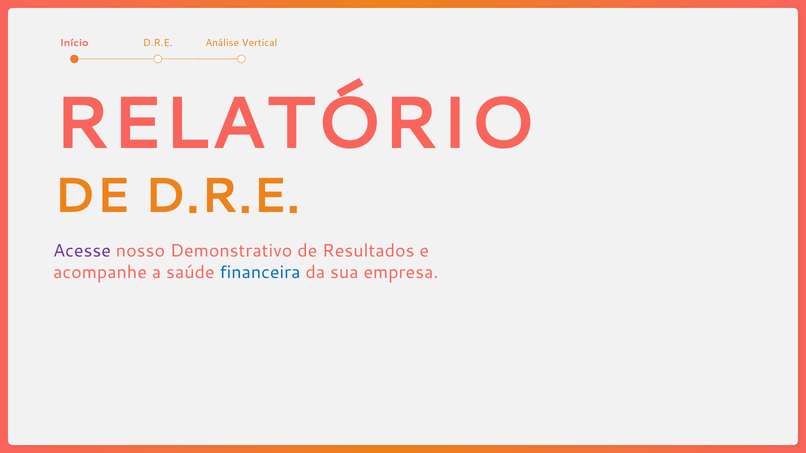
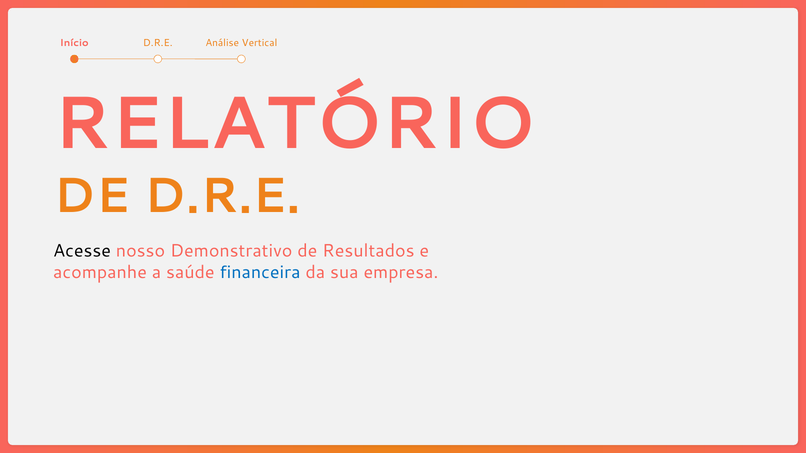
Acesse colour: purple -> black (82, 251)
